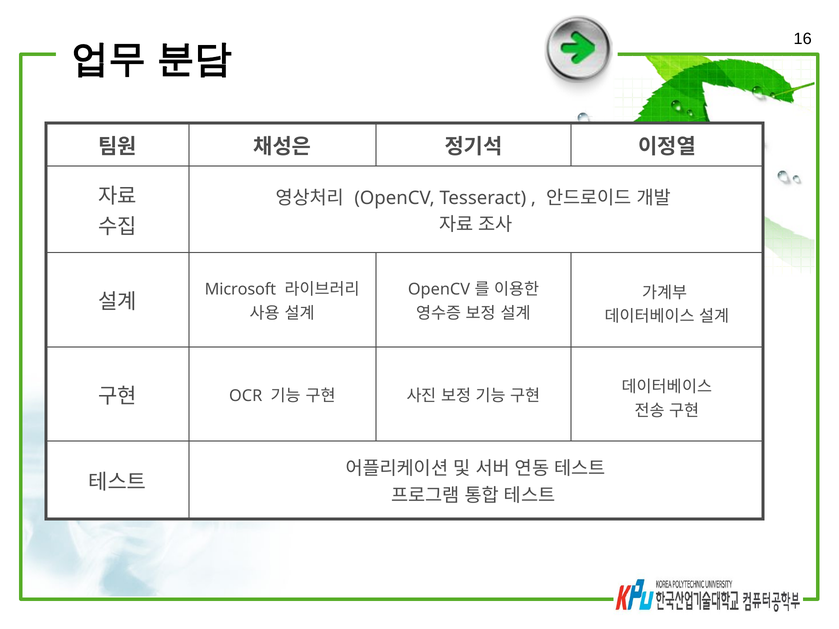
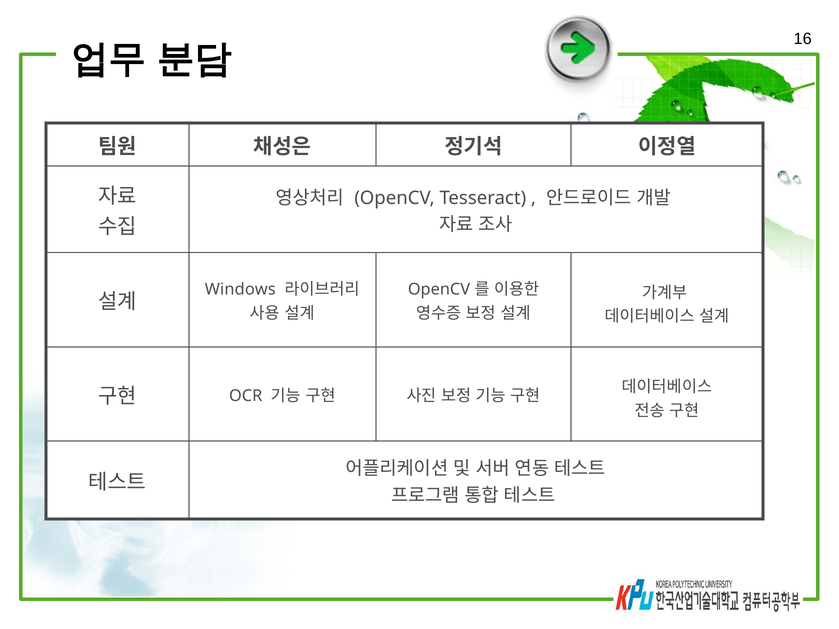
Microsoft: Microsoft -> Windows (240, 290)
